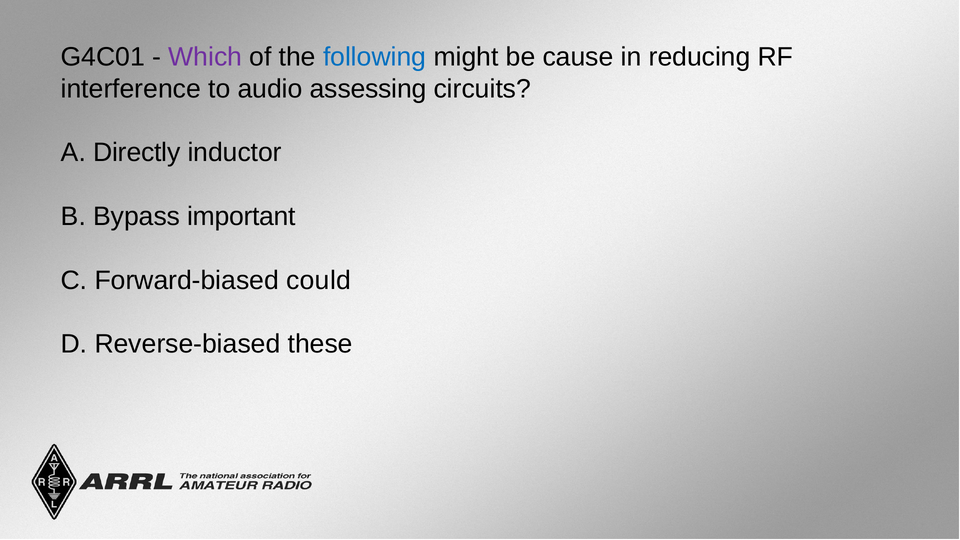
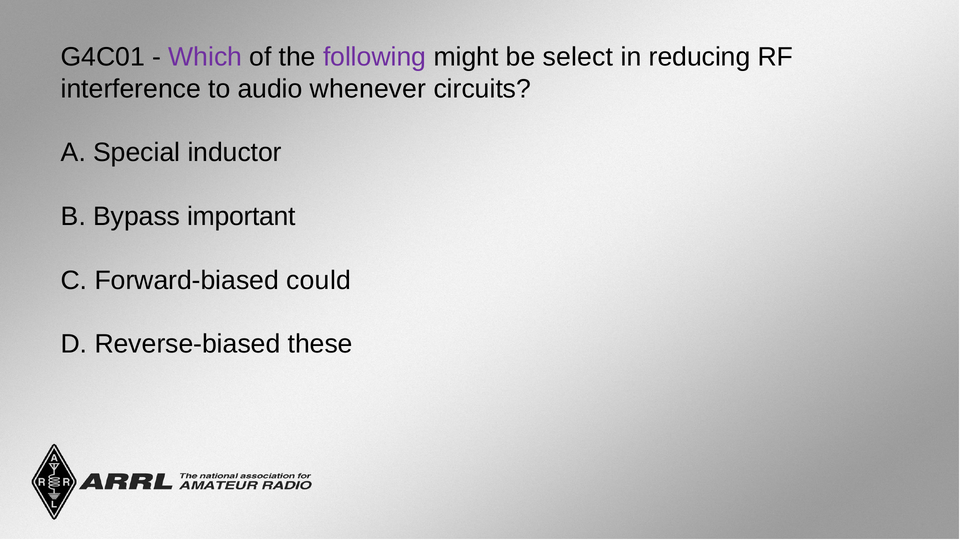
following colour: blue -> purple (375, 57)
cause: cause -> select (578, 57)
assessing: assessing -> whenever (368, 89)
Directly: Directly -> Special (137, 153)
